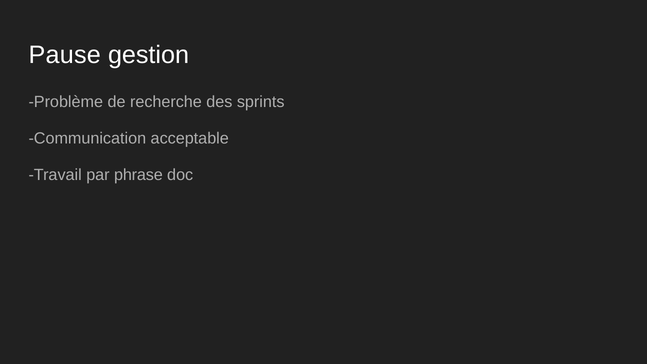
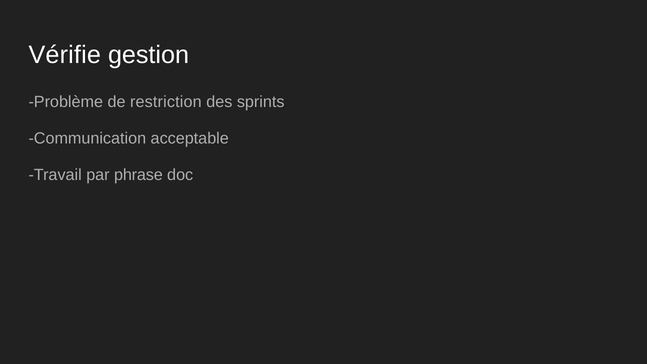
Pause: Pause -> Vérifie (65, 55)
recherche: recherche -> restriction (166, 102)
